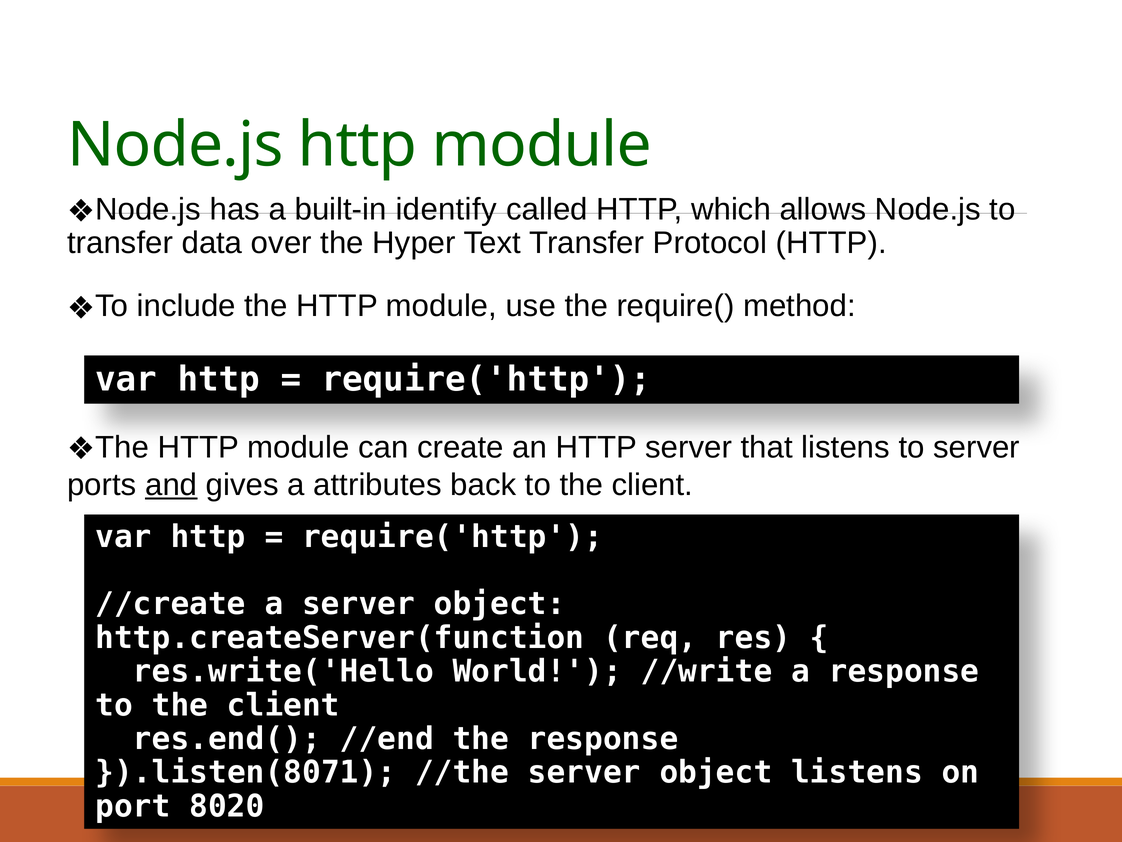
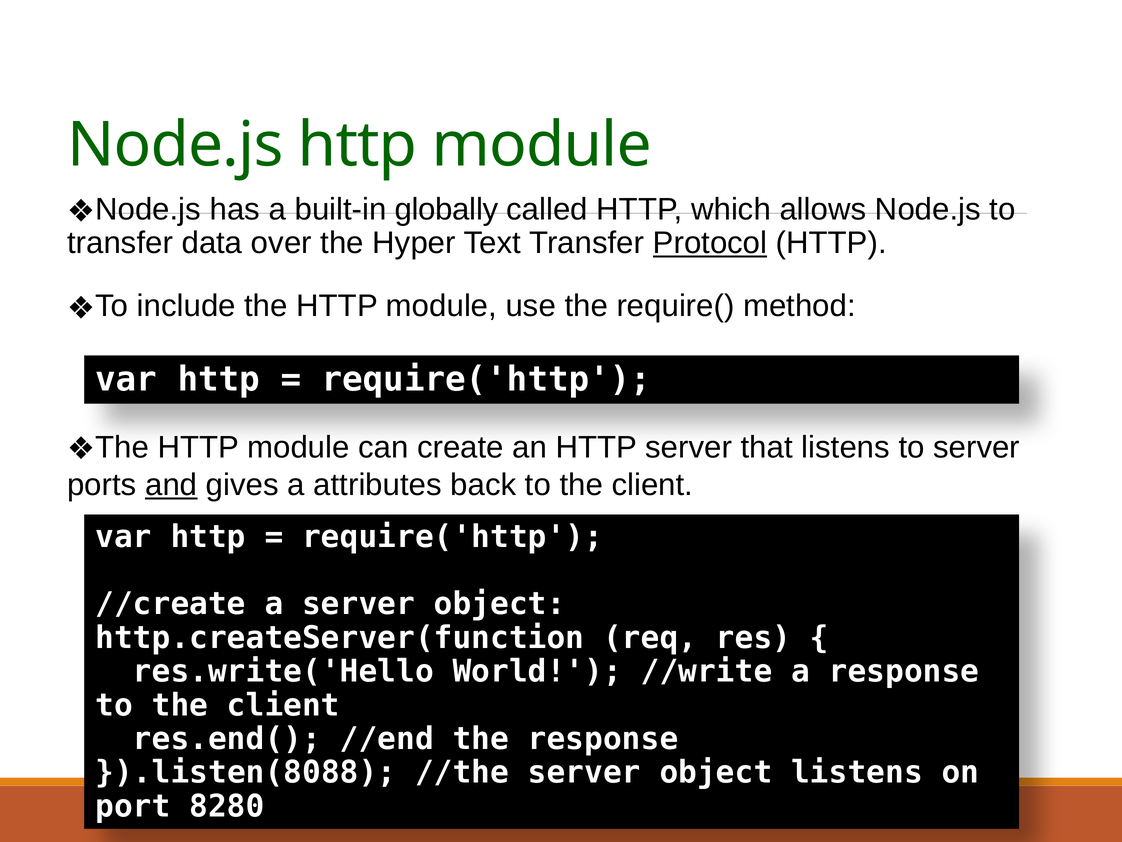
identify: identify -> globally (446, 209)
Protocol underline: none -> present (710, 243)
}).listen(8071: }).listen(8071 -> }).listen(8088 (246, 772)
8020: 8020 -> 8280 (227, 806)
